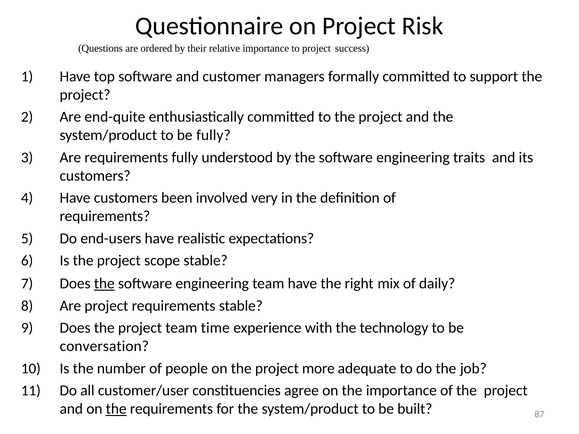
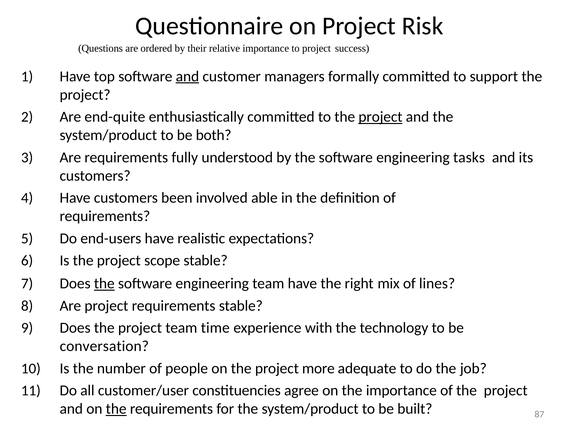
and underline: none -> present (187, 76)
project underline: none -> present (380, 117)
be fully: fully -> both (214, 135)
traits: traits -> tasks (469, 157)
very: very -> able (264, 198)
daily: daily -> lines (437, 284)
